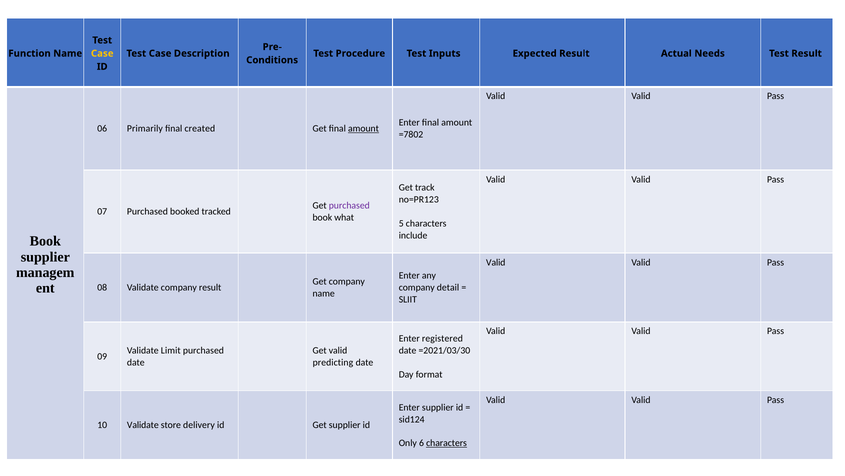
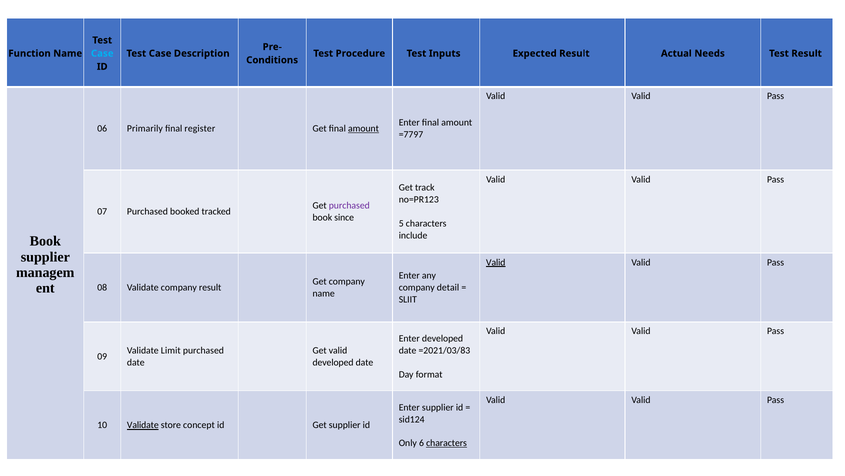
Case colour: yellow -> light blue (102, 53)
created: created -> register (200, 128)
=7802: =7802 -> =7797 (411, 134)
what: what -> since (344, 217)
Valid underline: none -> present (496, 262)
Enter registered: registered -> developed (443, 338)
=2021/03/30: =2021/03/30 -> =2021/03/83 (444, 350)
predicting: predicting -> developed (333, 362)
Validate underline: none -> present (143, 425)
delivery: delivery -> concept (199, 425)
